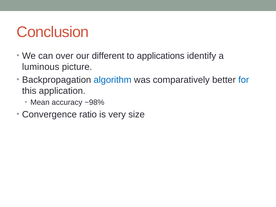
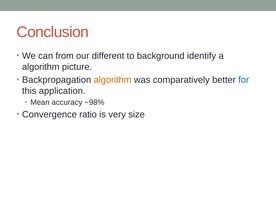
over: over -> from (65, 56)
applications: applications -> background (161, 56)
luminous: luminous -> algorithm (41, 67)
algorithm colour: blue -> orange (113, 80)
